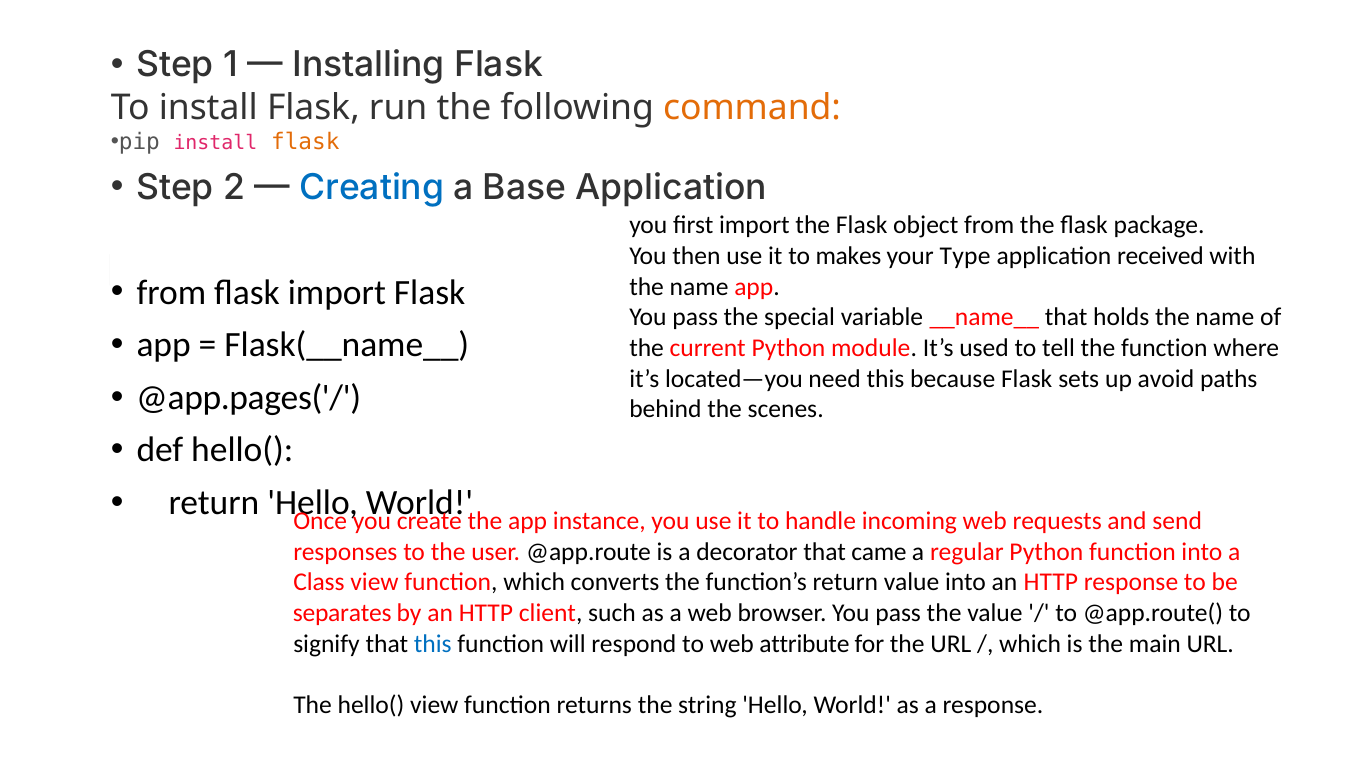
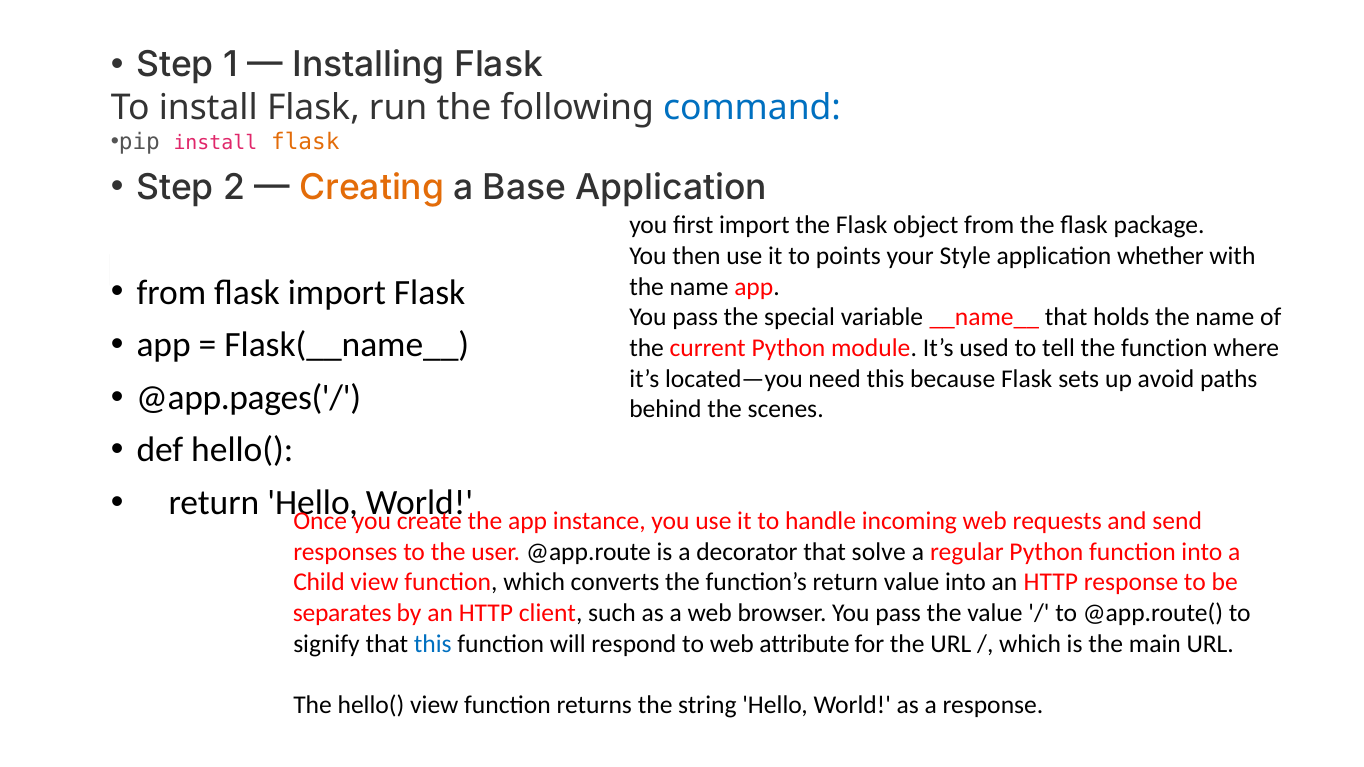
command colour: orange -> blue (752, 108)
Creating colour: blue -> orange (372, 187)
makes: makes -> points (848, 256)
Type: Type -> Style (965, 256)
received: received -> whether (1160, 256)
came: came -> solve (879, 552)
Class: Class -> Child (319, 583)
